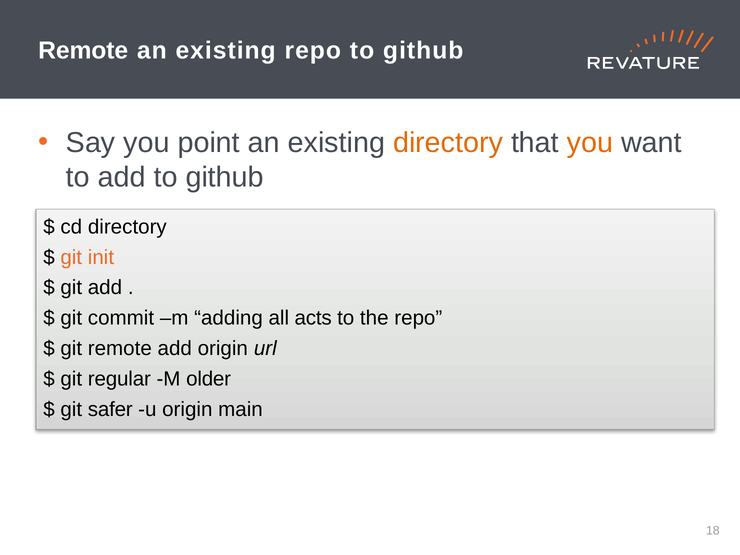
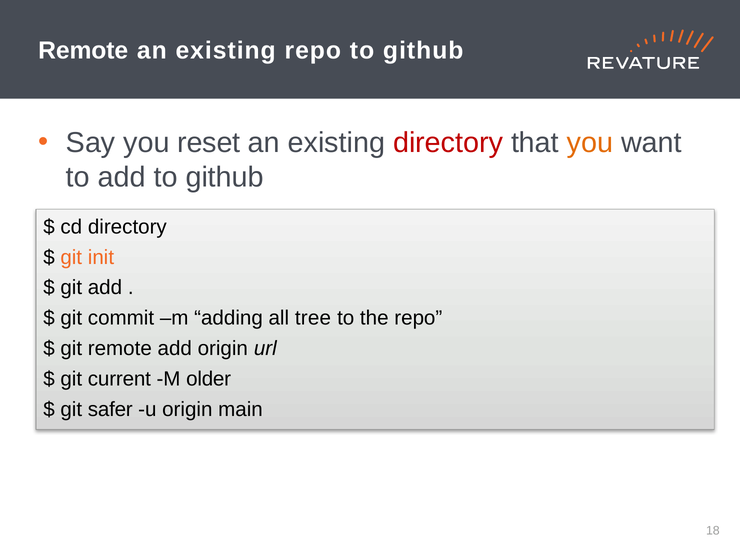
point: point -> reset (209, 143)
directory colour: orange -> red (448, 143)
acts: acts -> tree (313, 318)
regular: regular -> current (119, 379)
